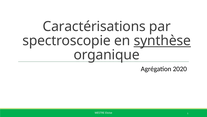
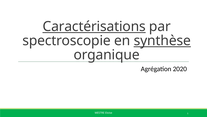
Caractérisations underline: none -> present (94, 26)
